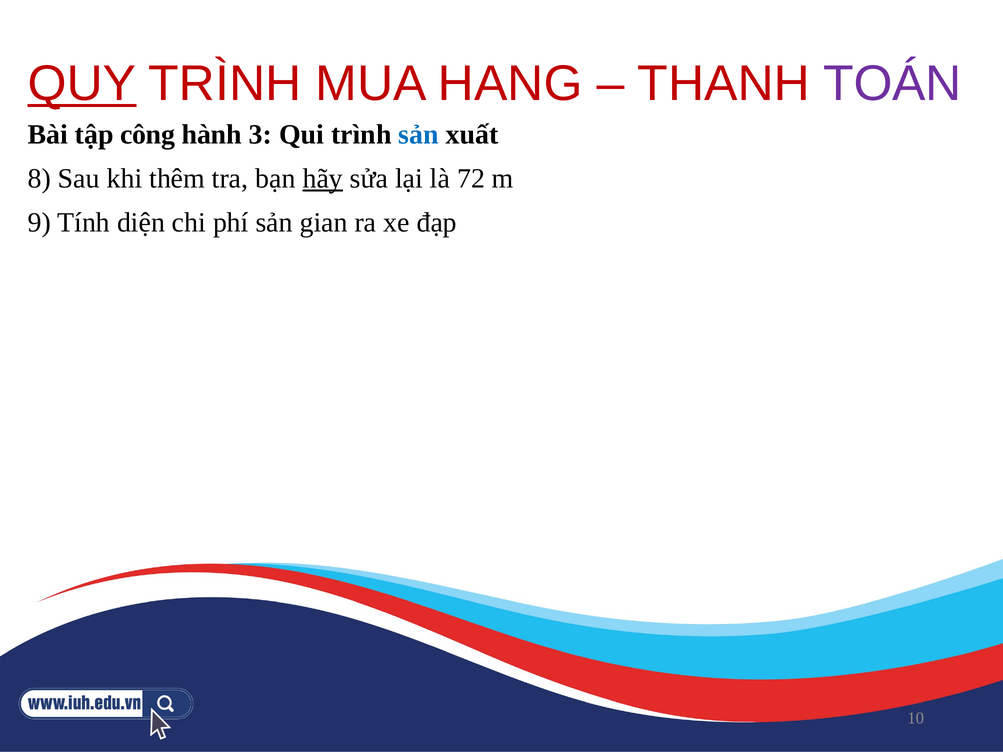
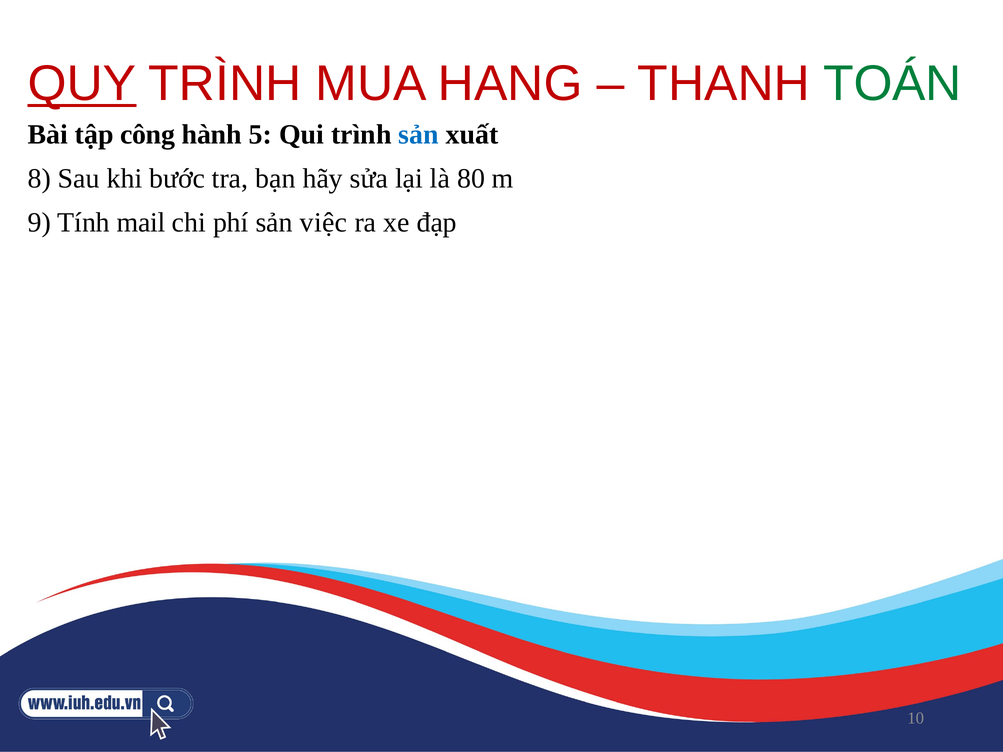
TOÁN colour: purple -> green (892, 84)
3: 3 -> 5 (261, 135)
thêm: thêm -> bước (177, 179)
hãy underline: present -> none (323, 179)
72: 72 -> 80 (471, 179)
diện: diện -> mail (141, 223)
gian: gian -> việc (324, 223)
